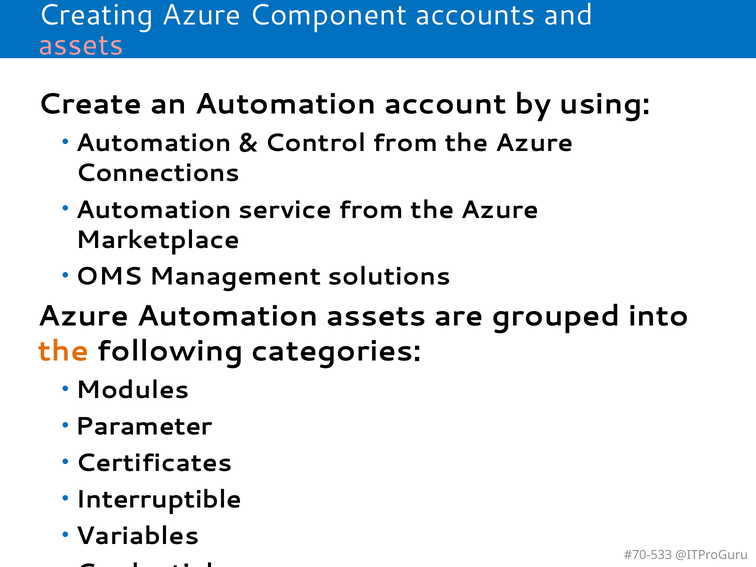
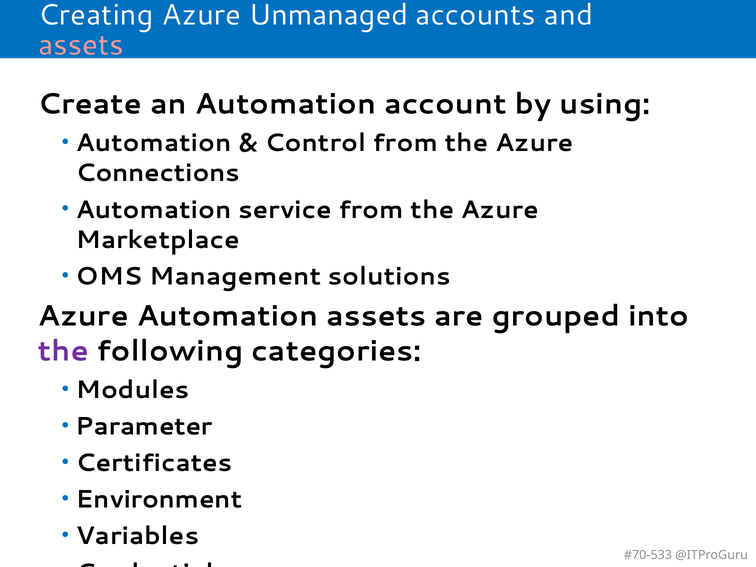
Component: Component -> Unmanaged (328, 15)
the colour: orange -> purple (63, 351)
Interruptible: Interruptible -> Environment (159, 500)
